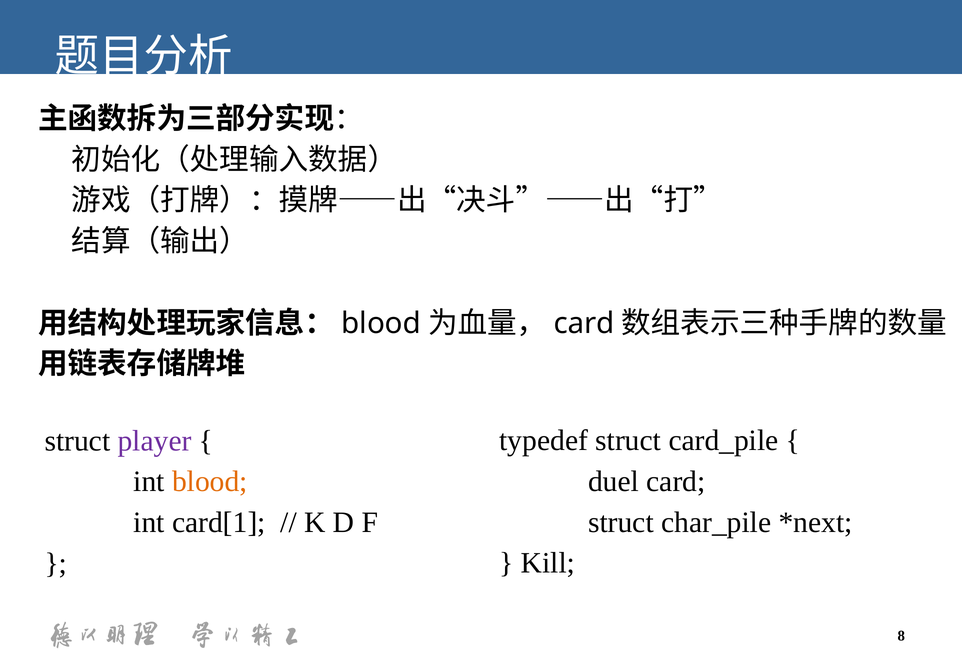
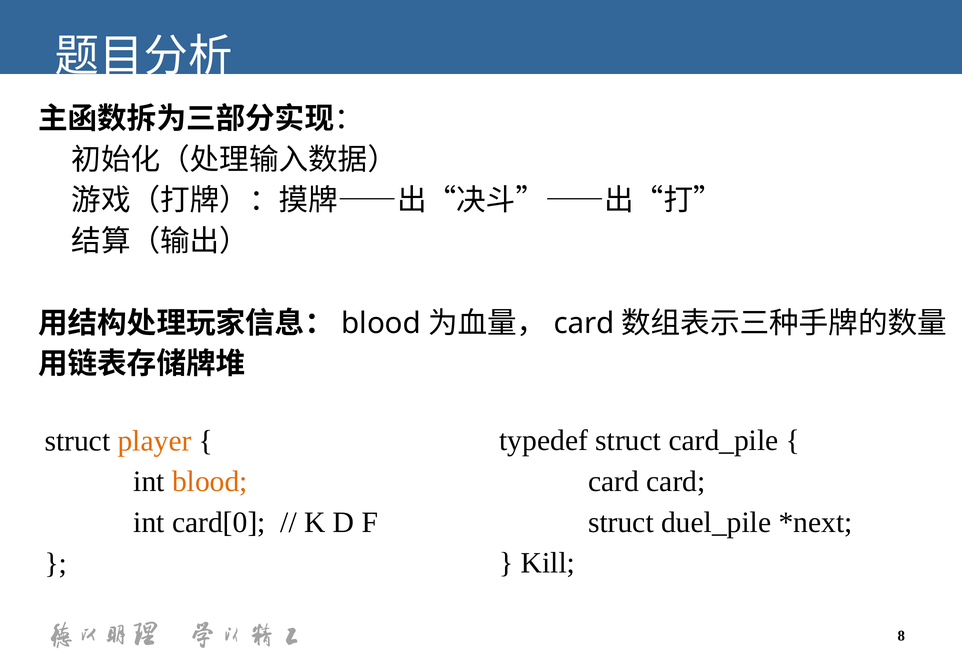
player colour: purple -> orange (155, 441)
duel: duel -> card (614, 481)
char_pile: char_pile -> duel_pile (716, 522)
card[1: card[1 -> card[0 (219, 522)
